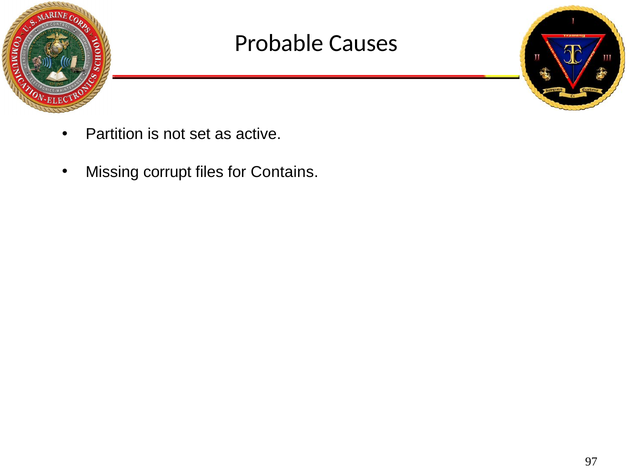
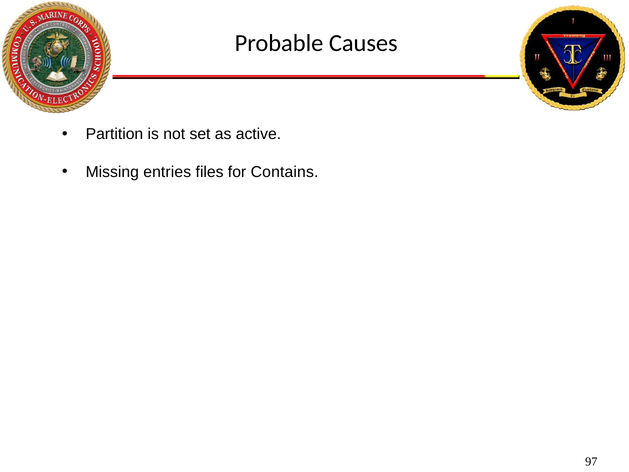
corrupt: corrupt -> entries (167, 172)
